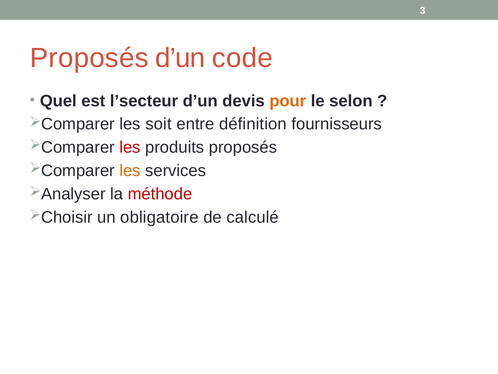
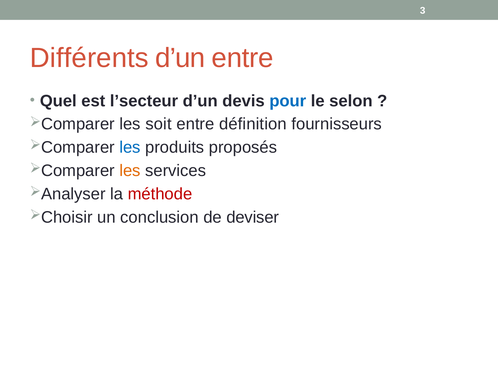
Proposés: Proposés -> Différents (89, 58)
d’un code: code -> entre (243, 58)
pour colour: orange -> blue (288, 101)
les colour: red -> blue (130, 147)
obligatoire: obligatoire -> conclusion (160, 217)
calculé: calculé -> deviser (253, 217)
